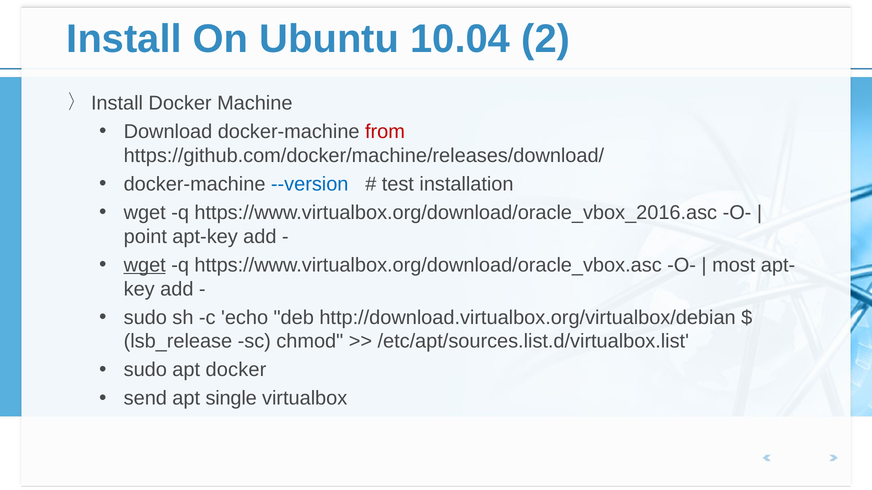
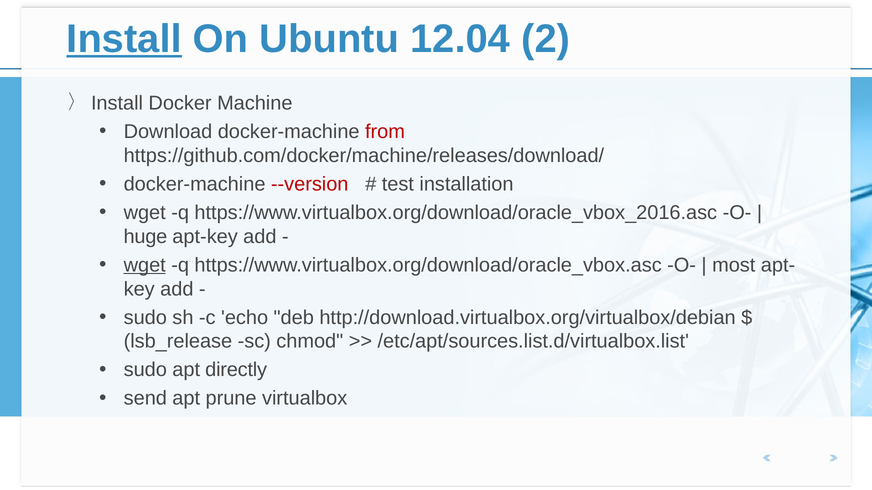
Install underline: none -> present (124, 39)
10.04: 10.04 -> 12.04 (460, 39)
--version colour: blue -> red (310, 184)
point: point -> huge (145, 237)
apt docker: docker -> directly (236, 370)
single: single -> prune (231, 399)
